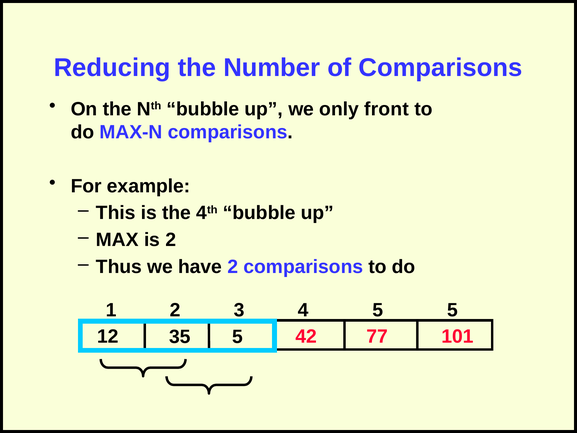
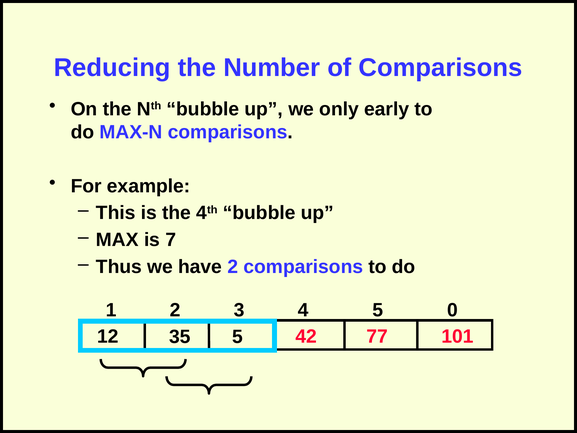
front: front -> early (387, 109)
is 2: 2 -> 7 (171, 240)
5 5: 5 -> 0 (453, 310)
